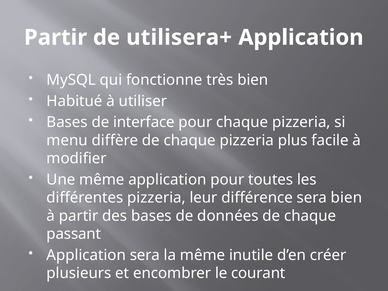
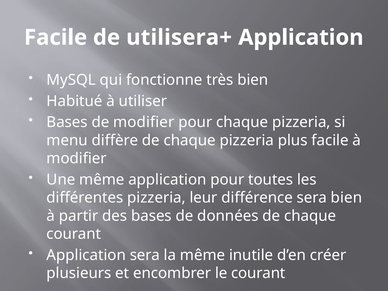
Partir: Partir -> Facile (56, 37)
de interface: interface -> modifier (144, 122)
passant: passant -> courant (74, 234)
